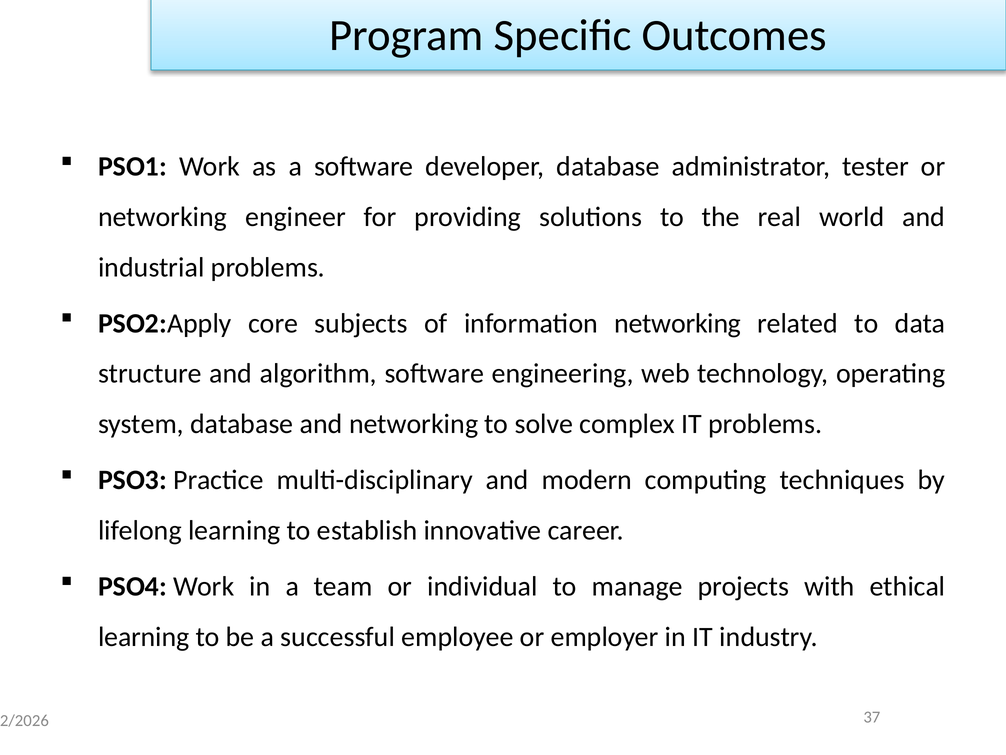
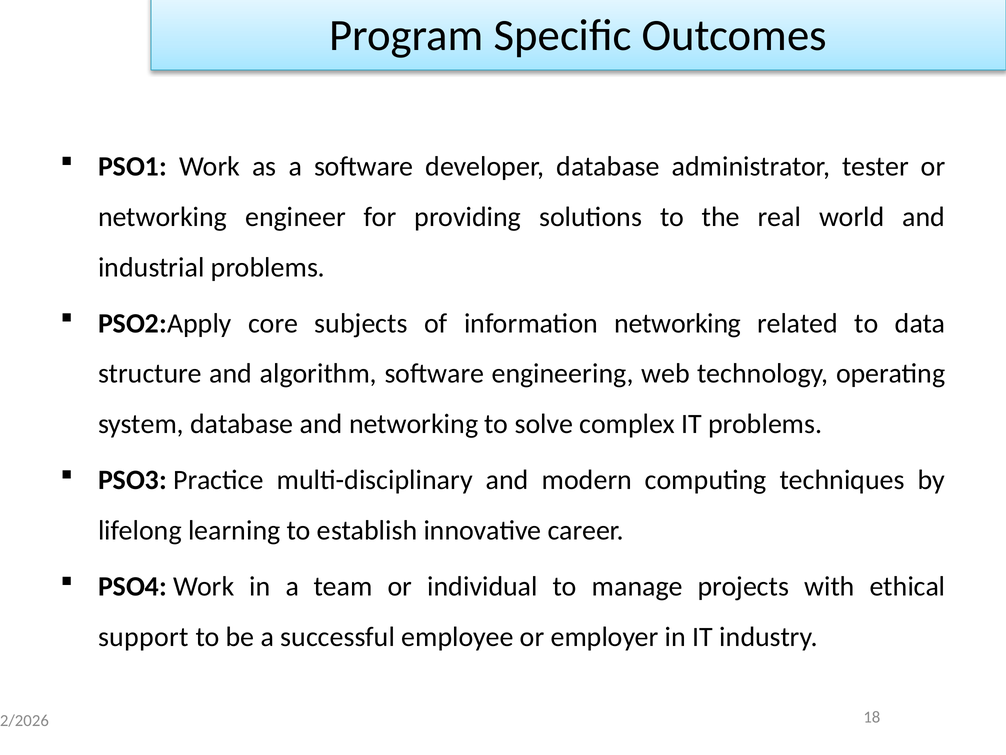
learning: learning -> support (144, 637)
37: 37 -> 18 (872, 717)
